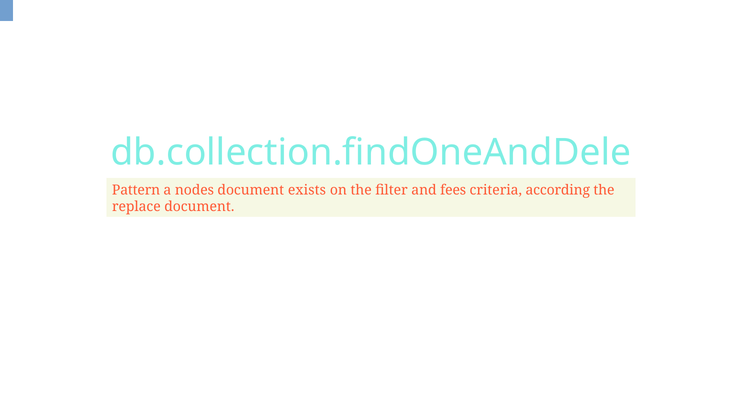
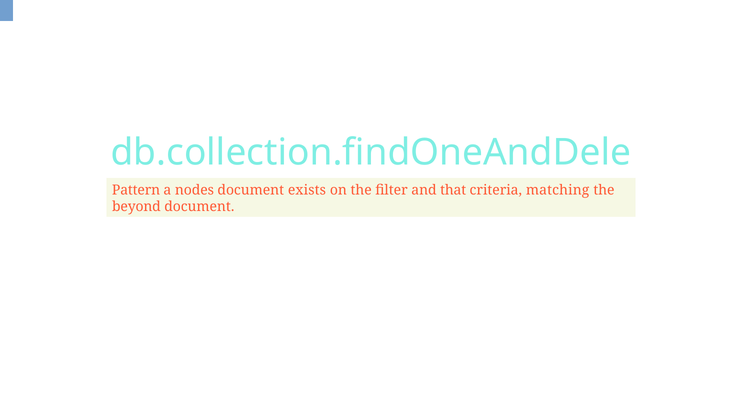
fees: fees -> that (453, 190)
according: according -> matching (558, 190)
replace: replace -> beyond (136, 207)
